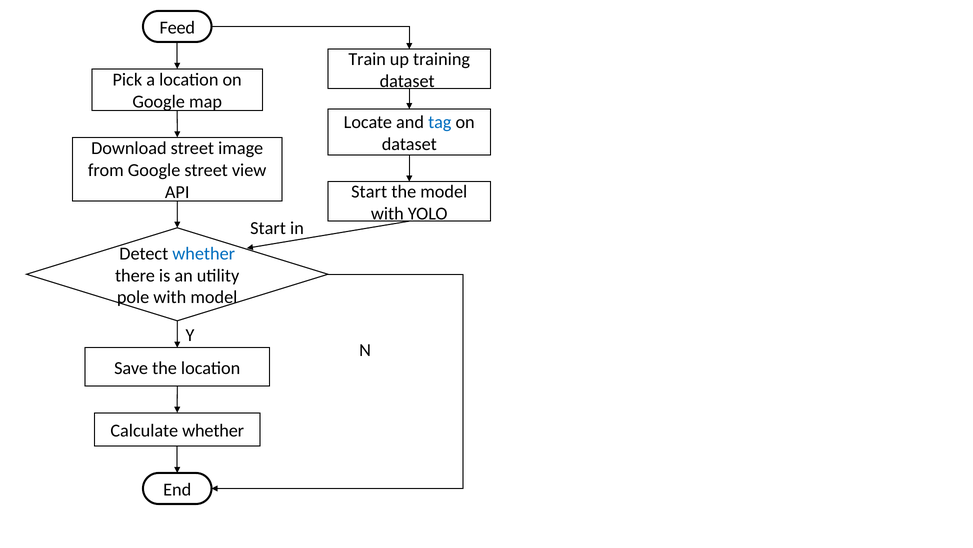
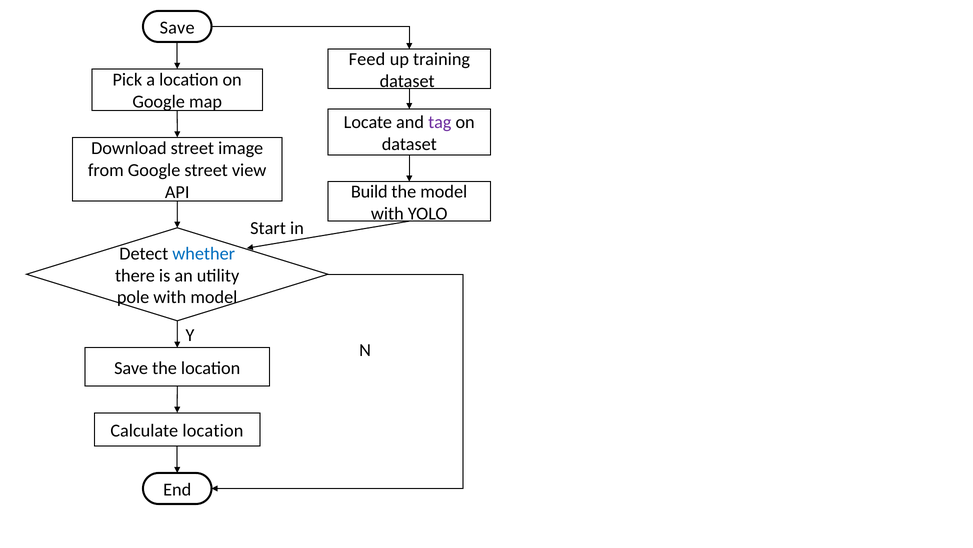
Feed: Feed -> Save (177, 28)
Train: Train -> Feed (367, 59)
tag colour: blue -> purple (440, 122)
Start: Start -> Build (369, 191)
Calculate whether: whether -> location (213, 430)
